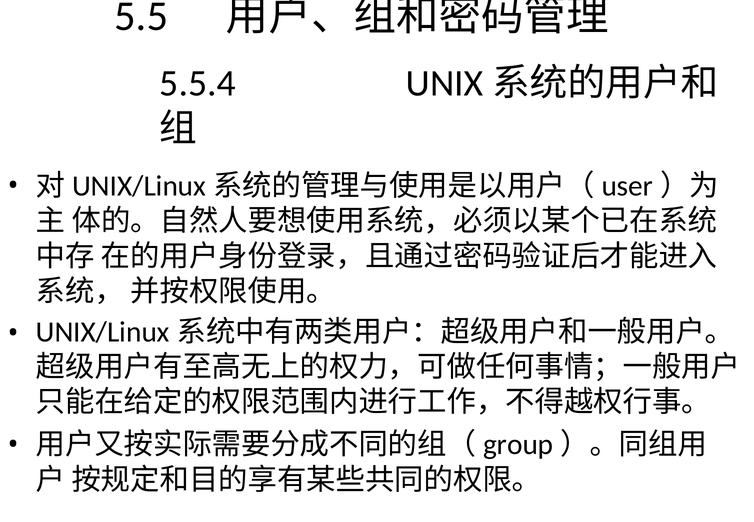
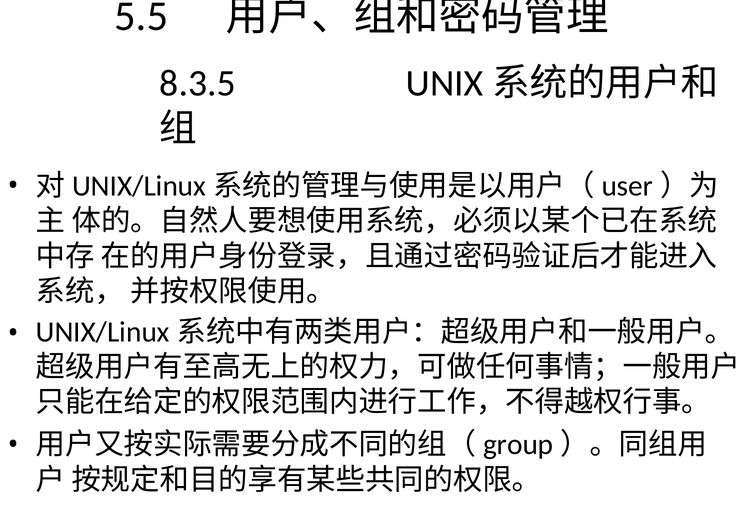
5.5.4: 5.5.4 -> 8.3.5 (198, 83)
